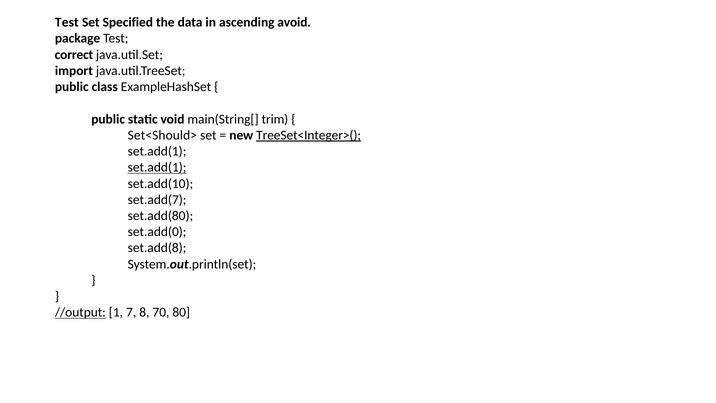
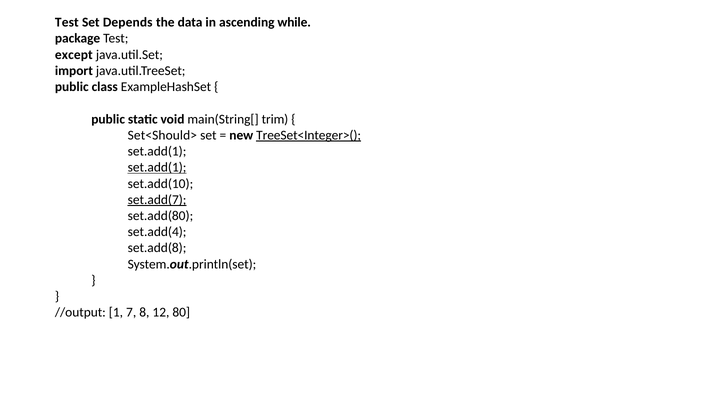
Specified: Specified -> Depends (128, 22)
avoid: avoid -> while (294, 22)
correct: correct -> except (74, 55)
set.add(7 underline: none -> present (157, 200)
set.add(0: set.add(0 -> set.add(4 (157, 232)
//output underline: present -> none (80, 312)
70: 70 -> 12 (161, 312)
